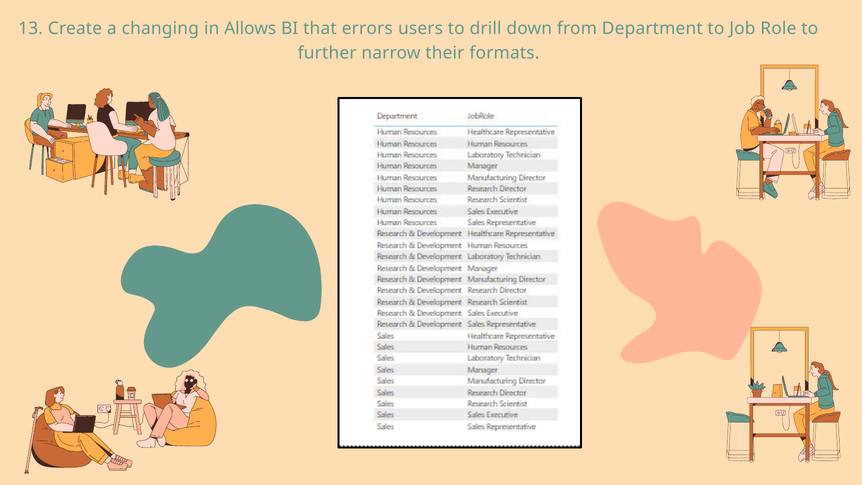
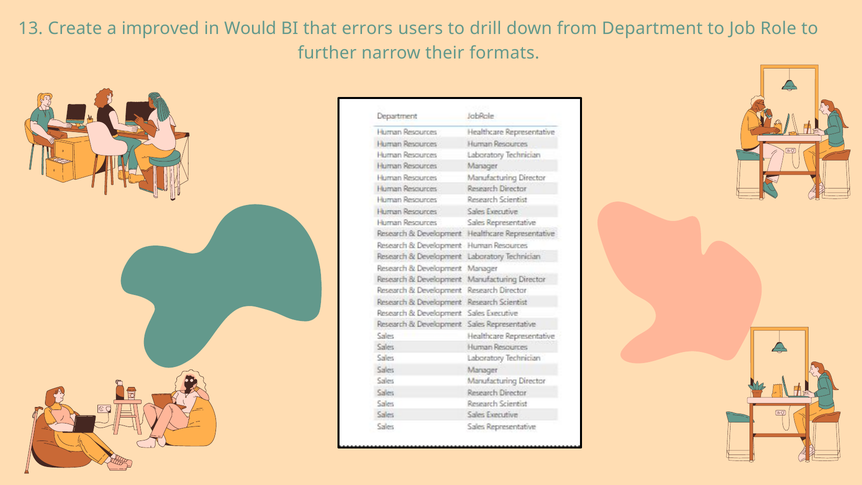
changing: changing -> improved (160, 29)
Allows: Allows -> Would (250, 29)
